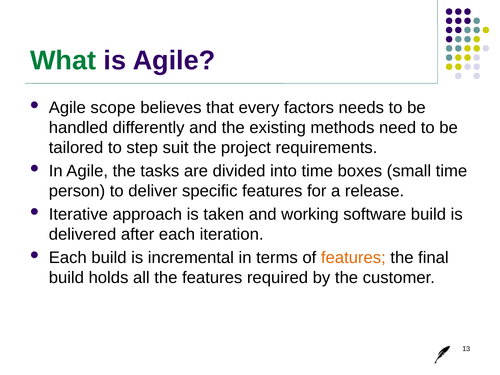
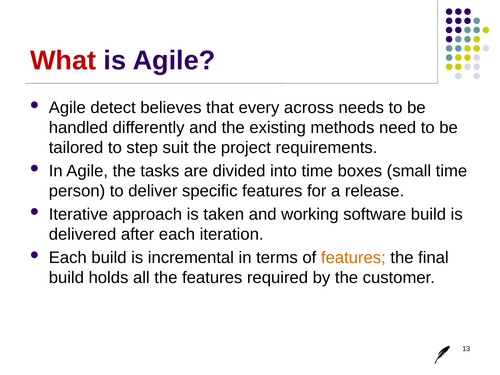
What colour: green -> red (63, 61)
scope: scope -> detect (113, 108)
factors: factors -> across (309, 108)
